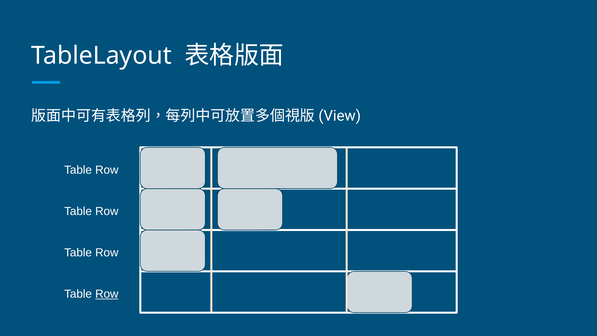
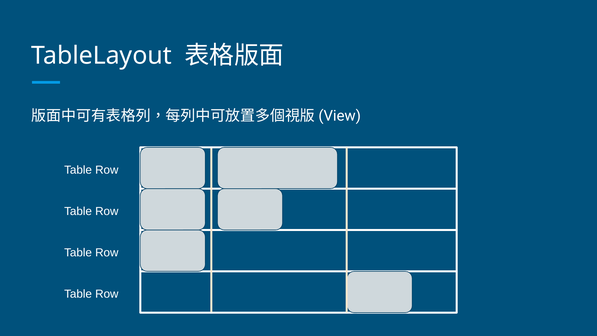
Row underline: present -> none (107, 294)
